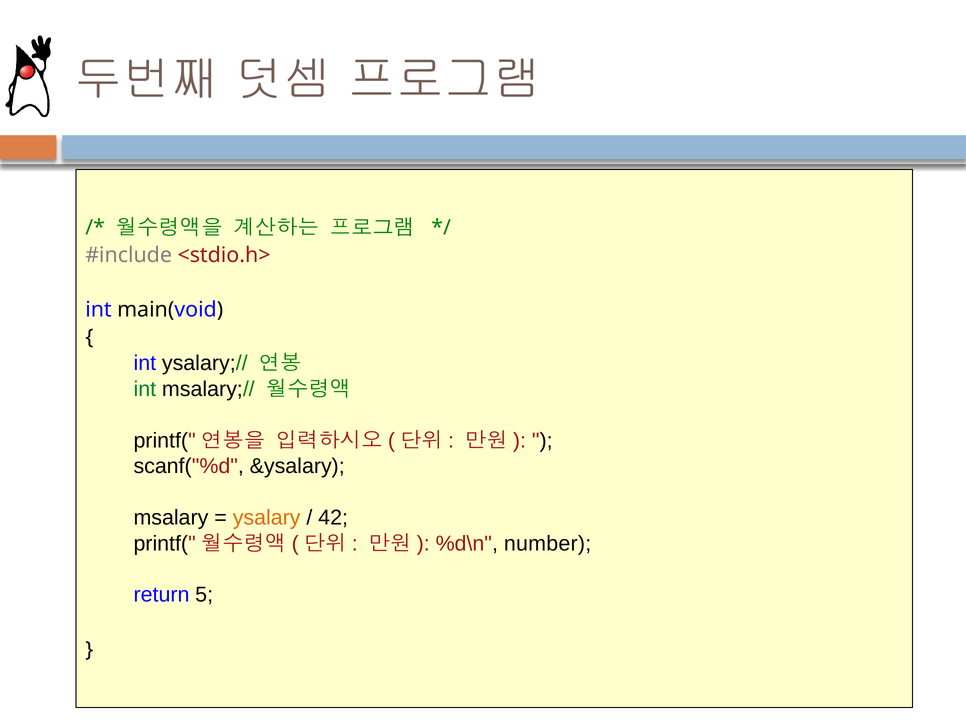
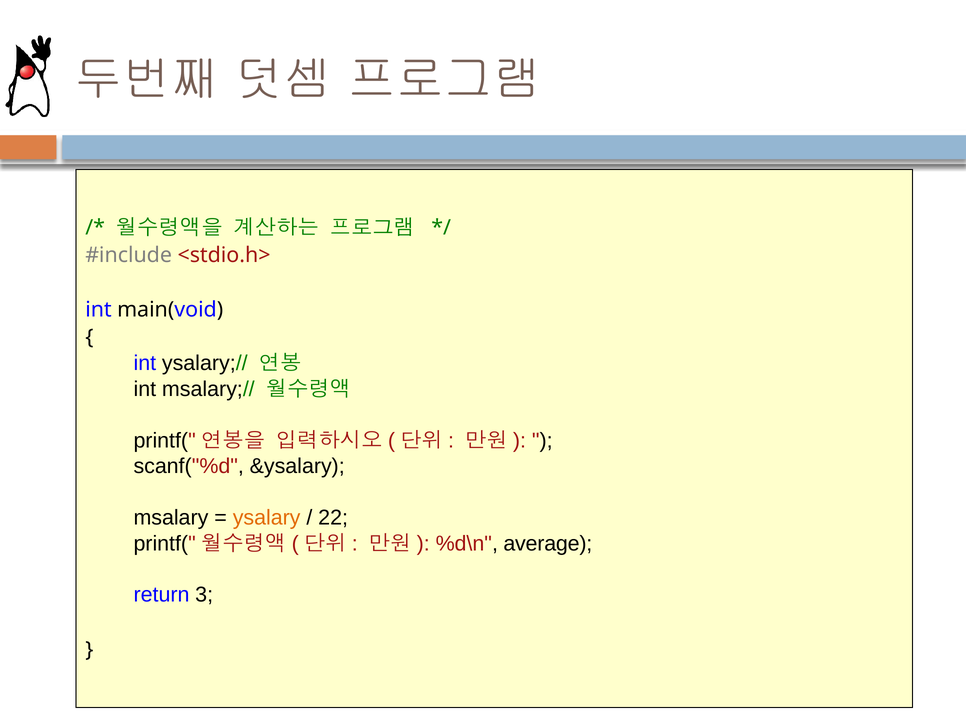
int colour: green -> black (145, 389)
42: 42 -> 22 (333, 518)
number: number -> average (548, 544)
5: 5 -> 3 (204, 595)
